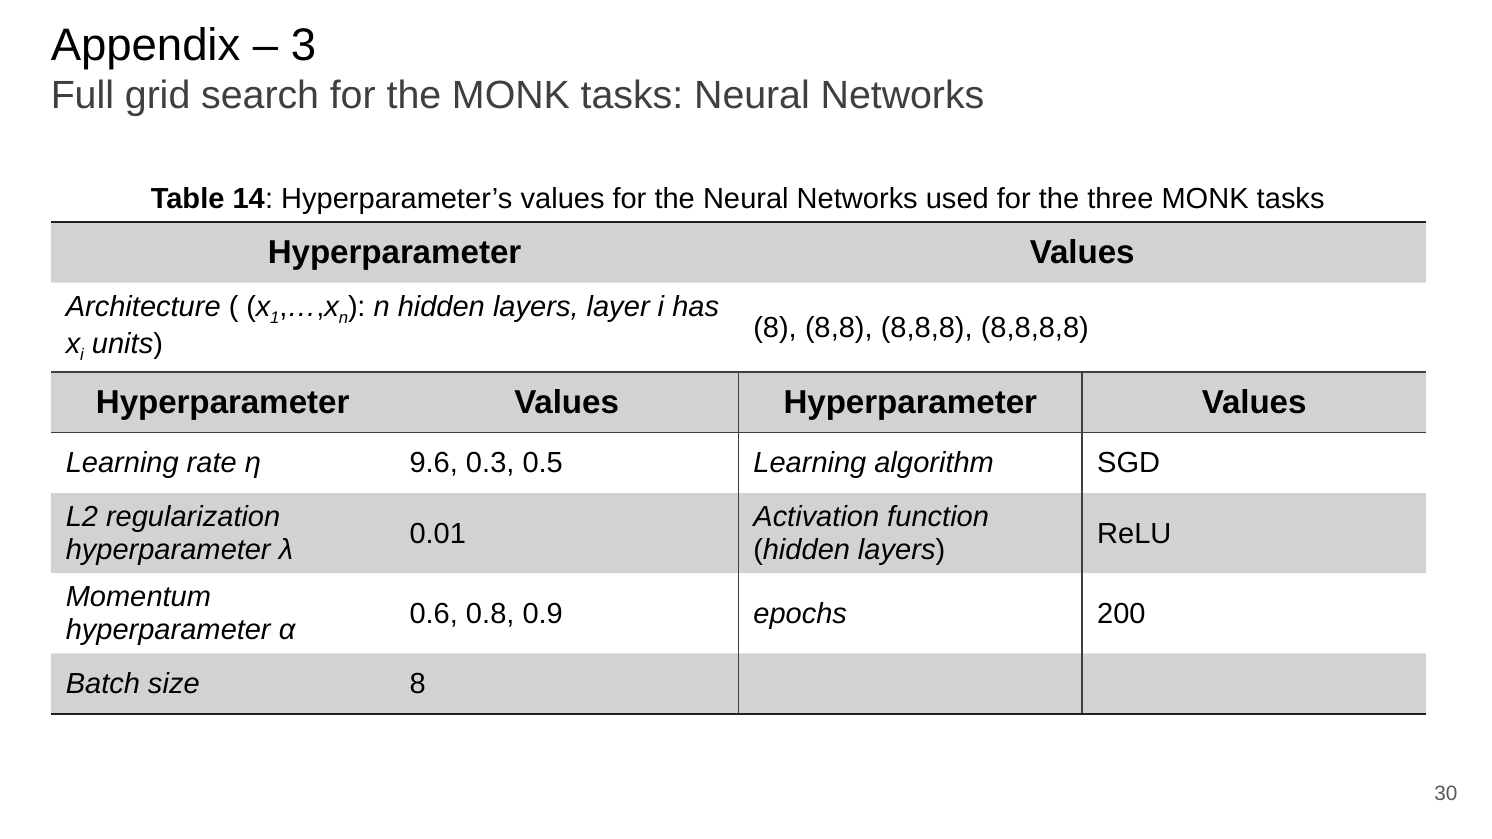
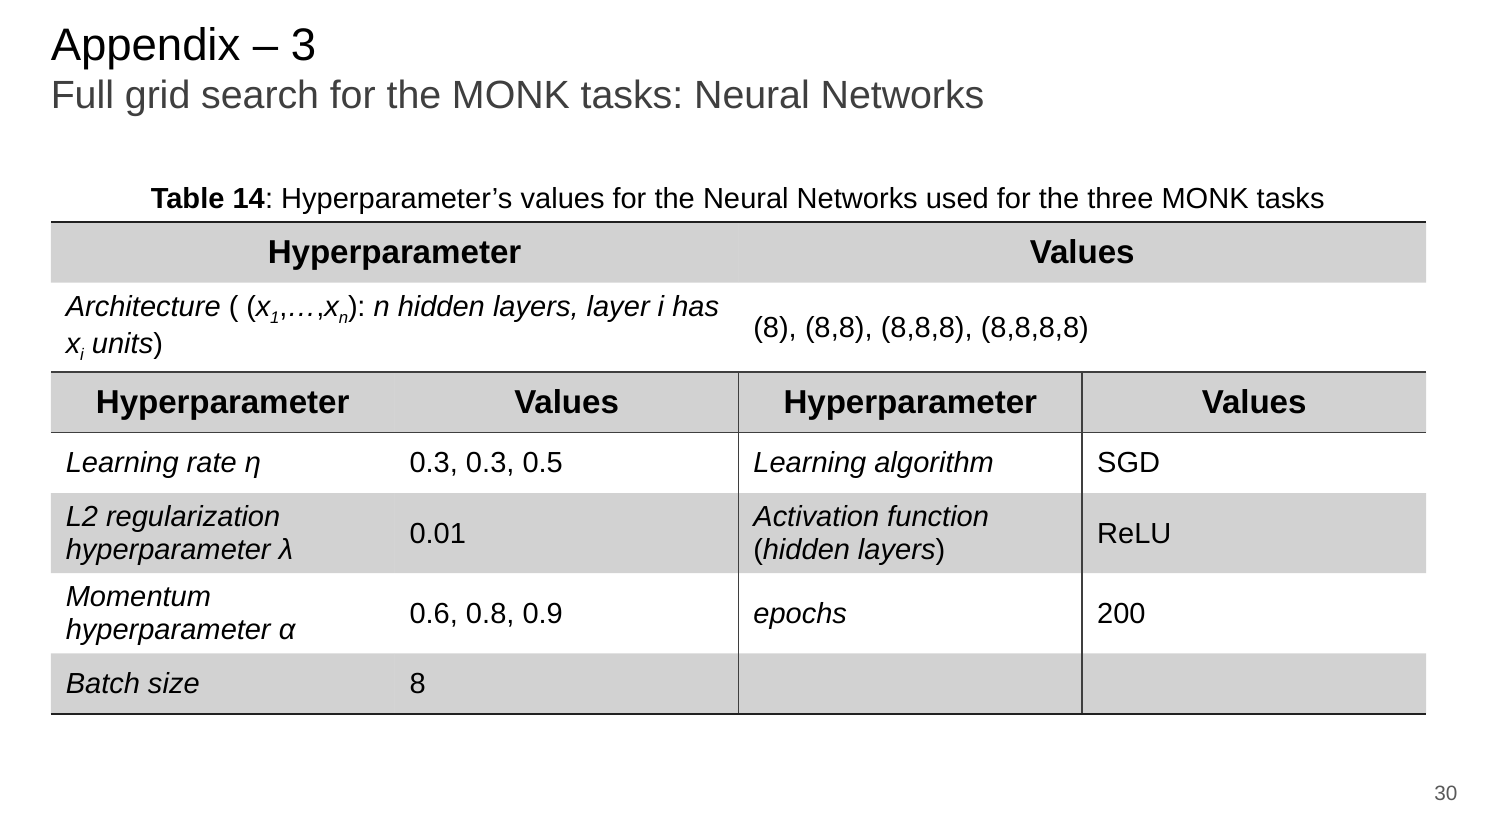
η 9.6: 9.6 -> 0.3 (434, 463)
